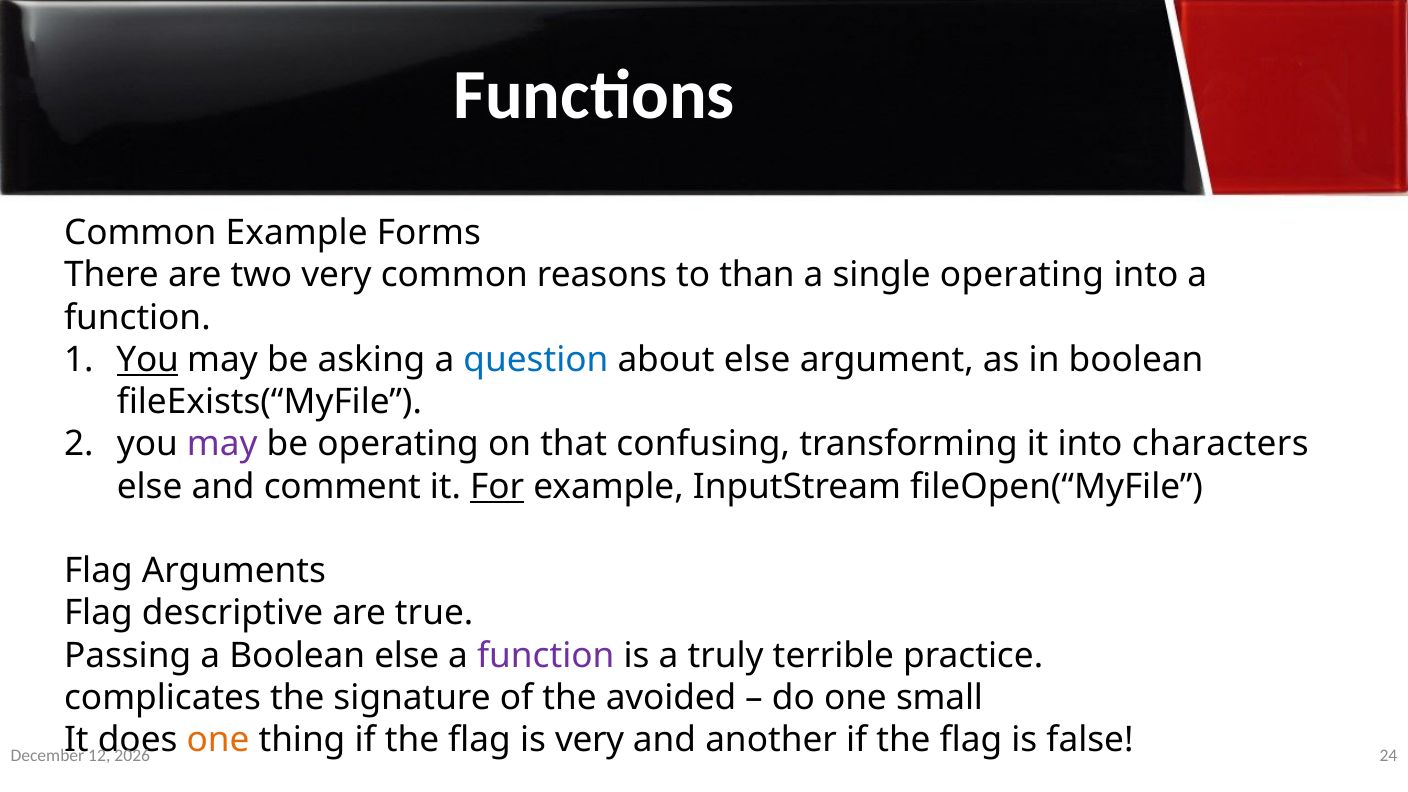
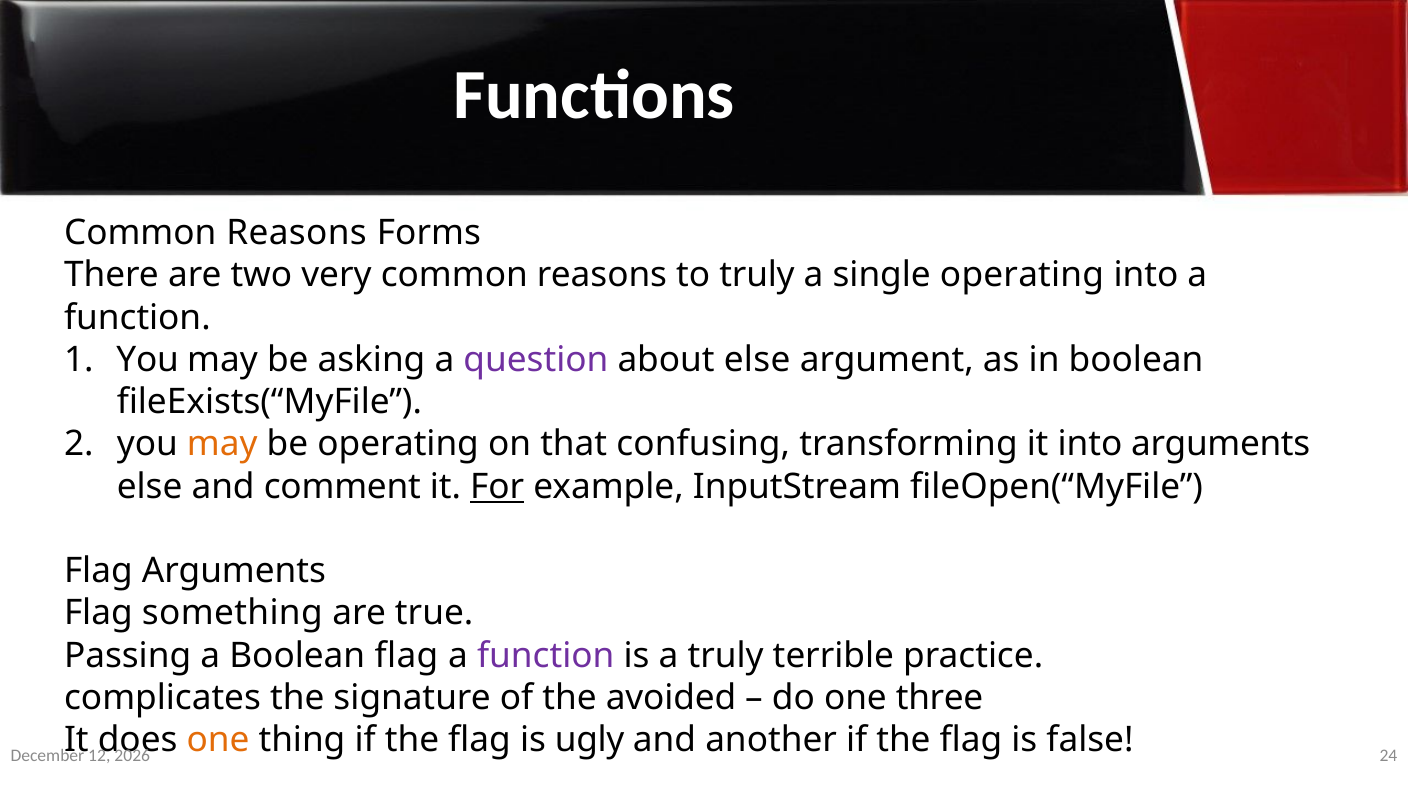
Example: Example -> Reasons (297, 233)
to than: than -> truly (757, 275)
You underline: present -> none (148, 360)
question colour: blue -> purple (536, 360)
may colour: purple -> orange (222, 444)
into characters: characters -> arguments (1221, 444)
descriptive: descriptive -> something (232, 613)
Boolean else: else -> flag (407, 655)
small: small -> three (940, 698)
is very: very -> ugly (590, 740)
